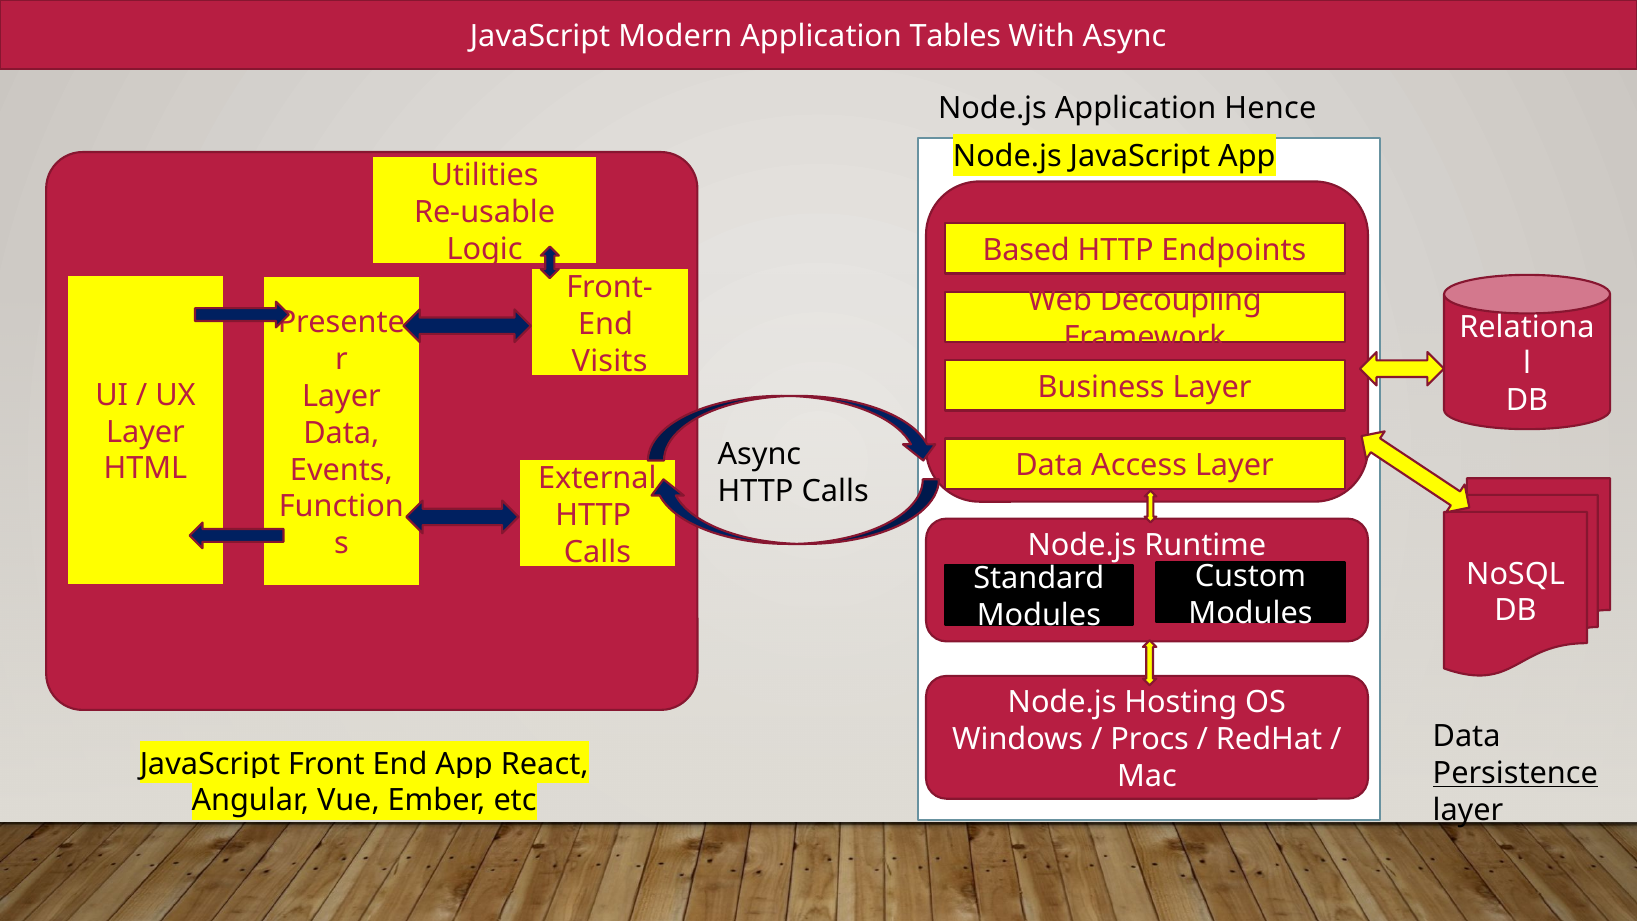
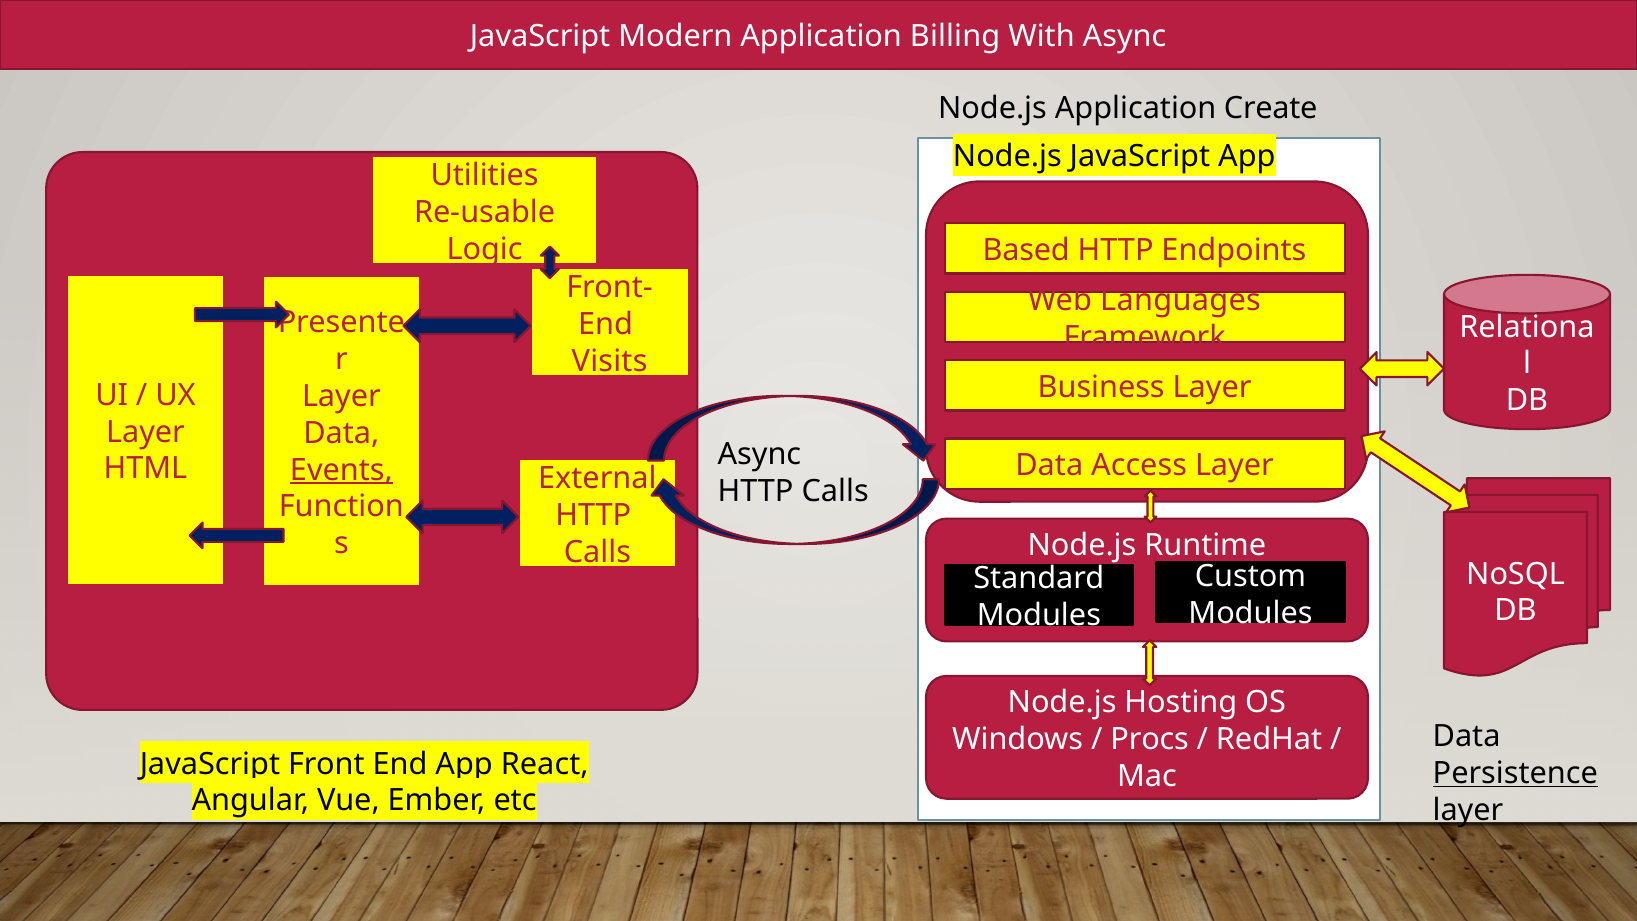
Tables: Tables -> Billing (955, 37)
Hence: Hence -> Create (1271, 108)
Decoupling: Decoupling -> Languages (1180, 301)
Events underline: none -> present (341, 470)
